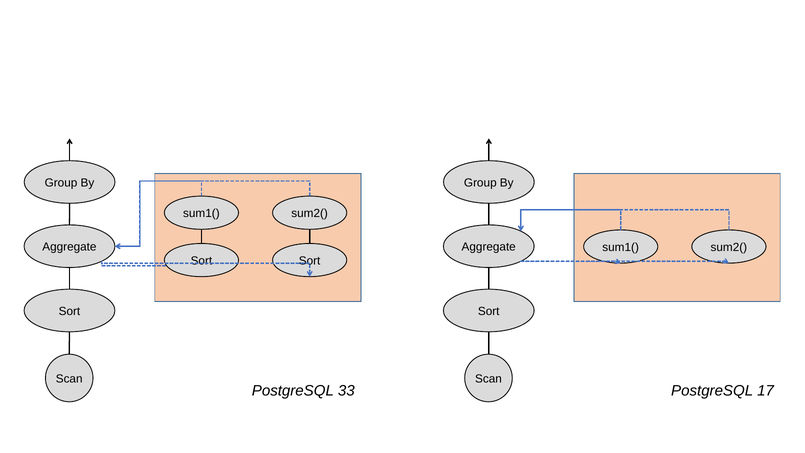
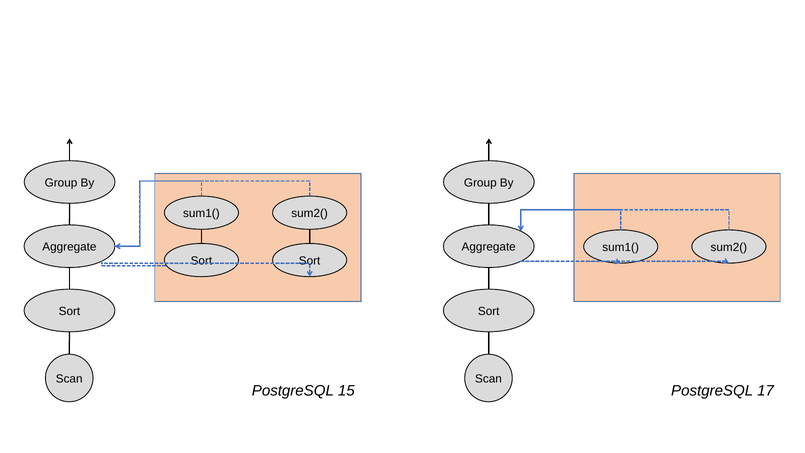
33: 33 -> 15 (346, 391)
